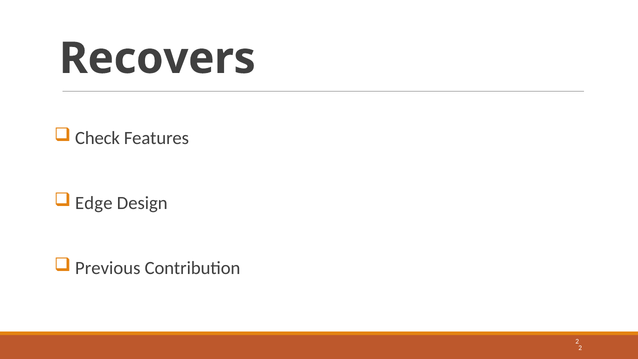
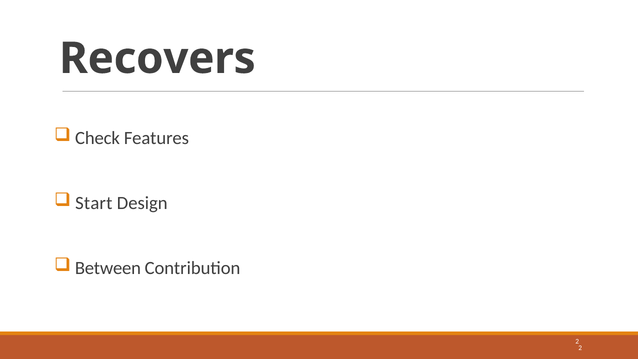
Edge: Edge -> Start (94, 203)
Previous: Previous -> Between (108, 268)
